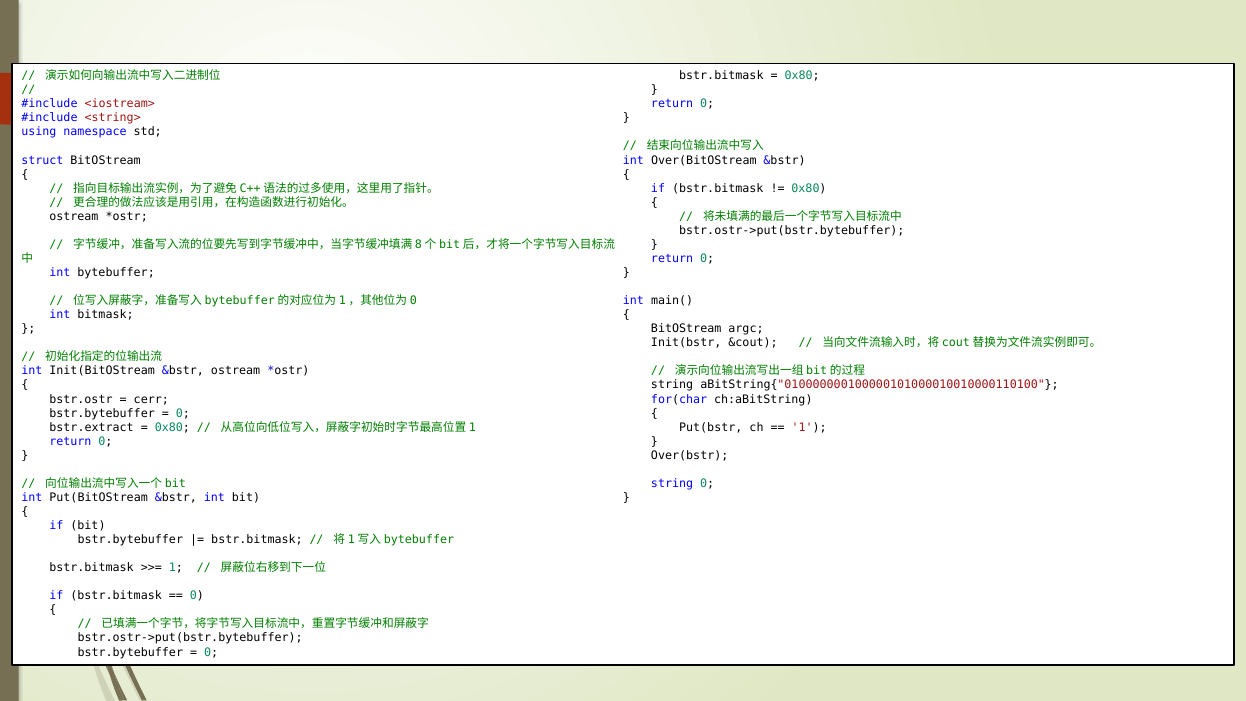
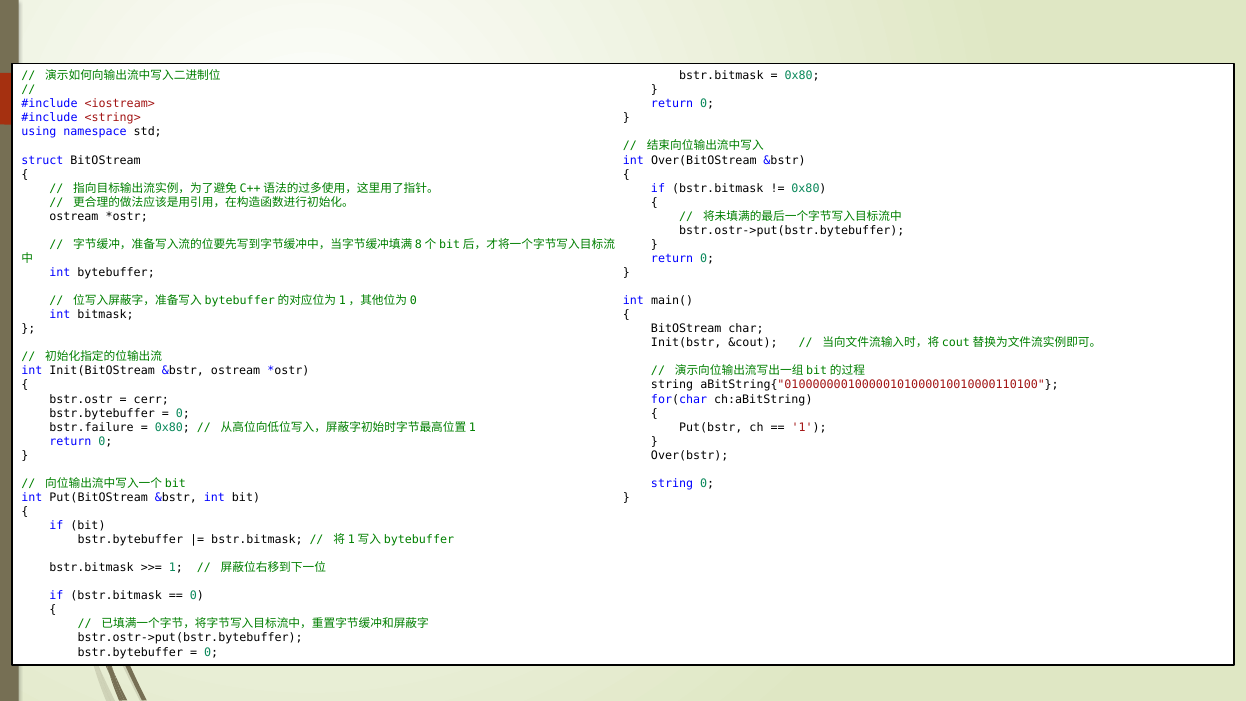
argc: argc -> char (746, 329)
bstr.extract: bstr.extract -> bstr.failure (92, 427)
